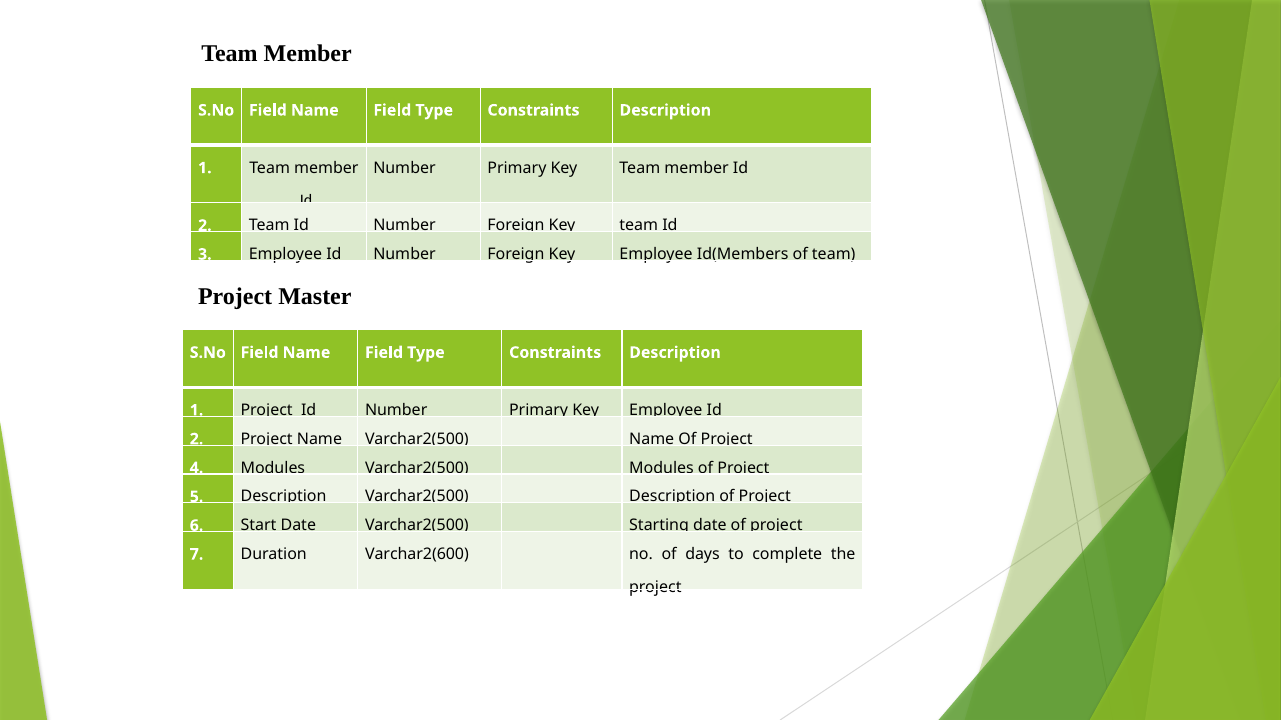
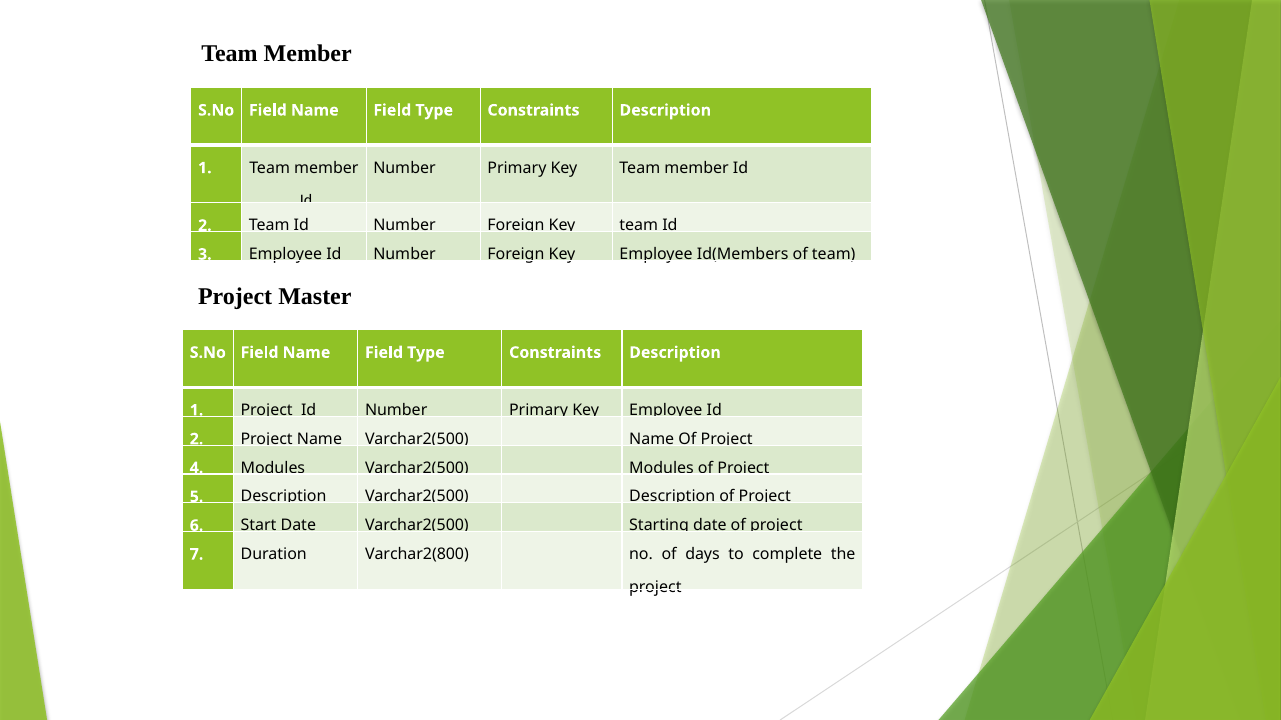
Varchar2(600: Varchar2(600 -> Varchar2(800 (417, 555)
